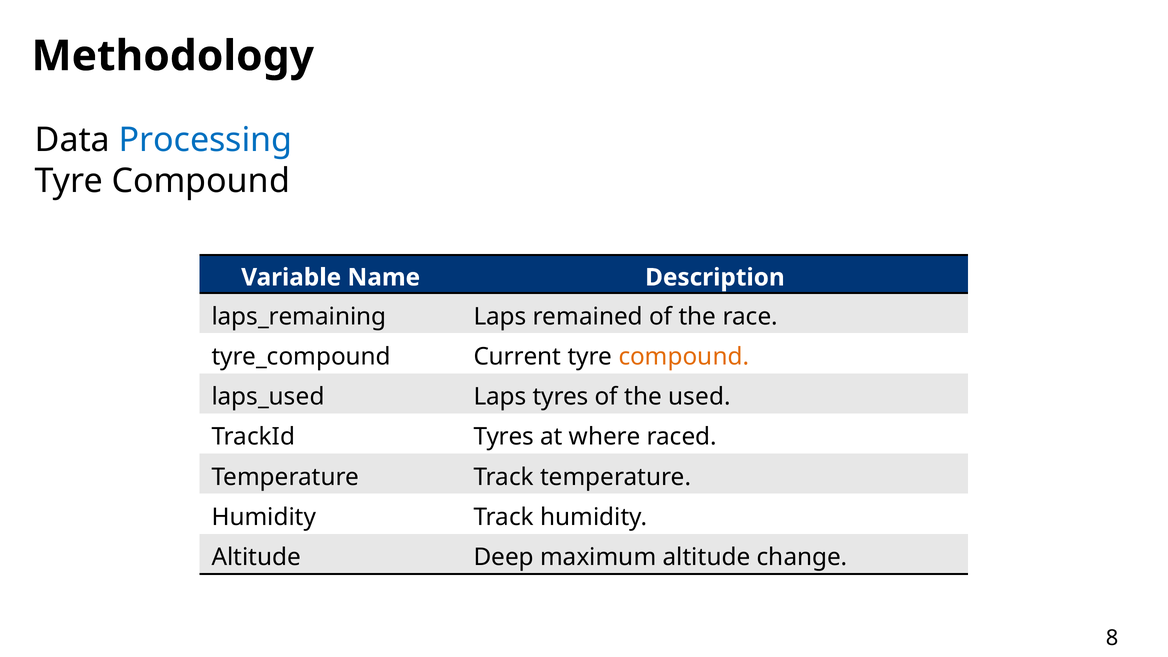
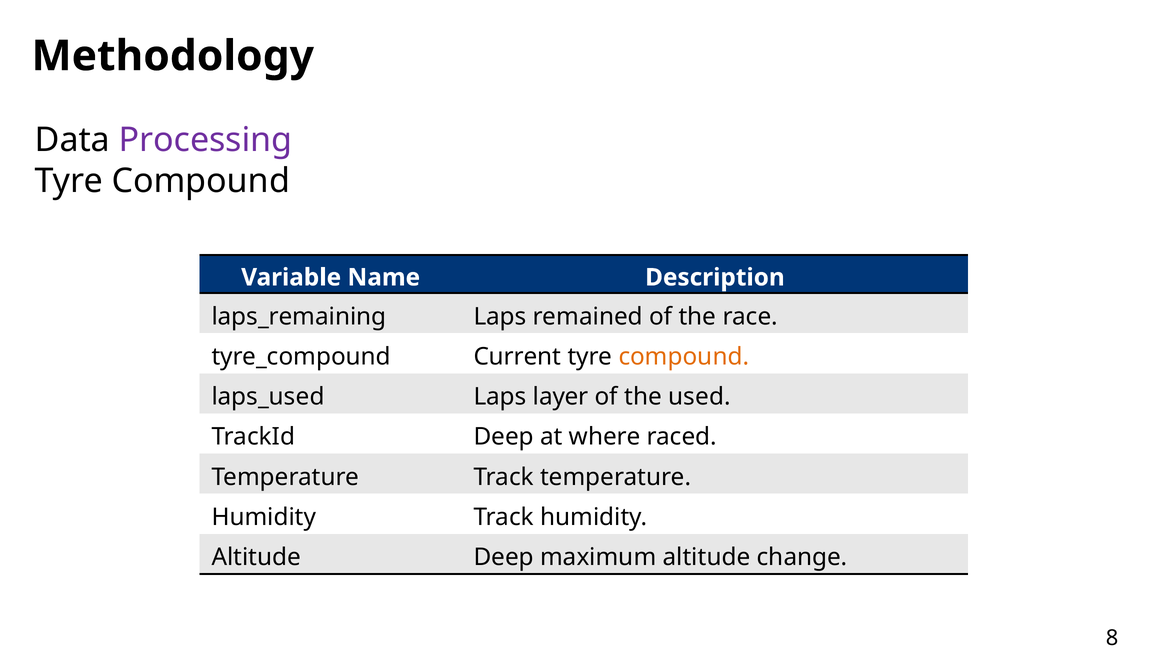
Processing colour: blue -> purple (205, 140)
Laps tyres: tyres -> layer (561, 397)
TrackId Tyres: Tyres -> Deep (504, 437)
